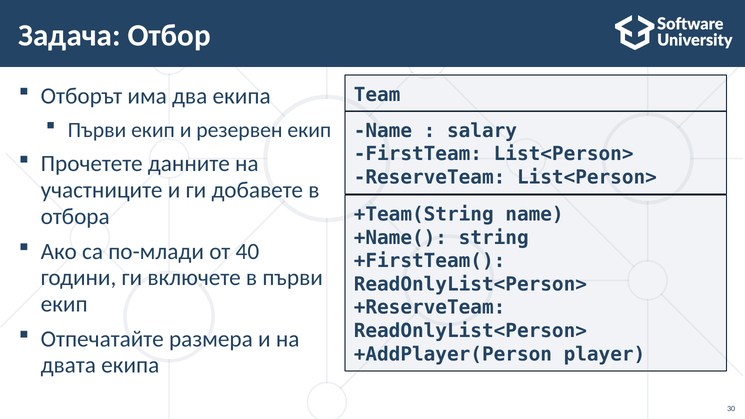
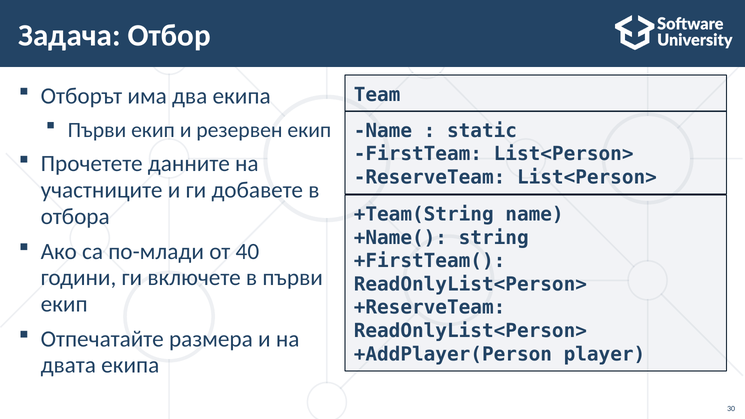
salary: salary -> static (482, 131)
